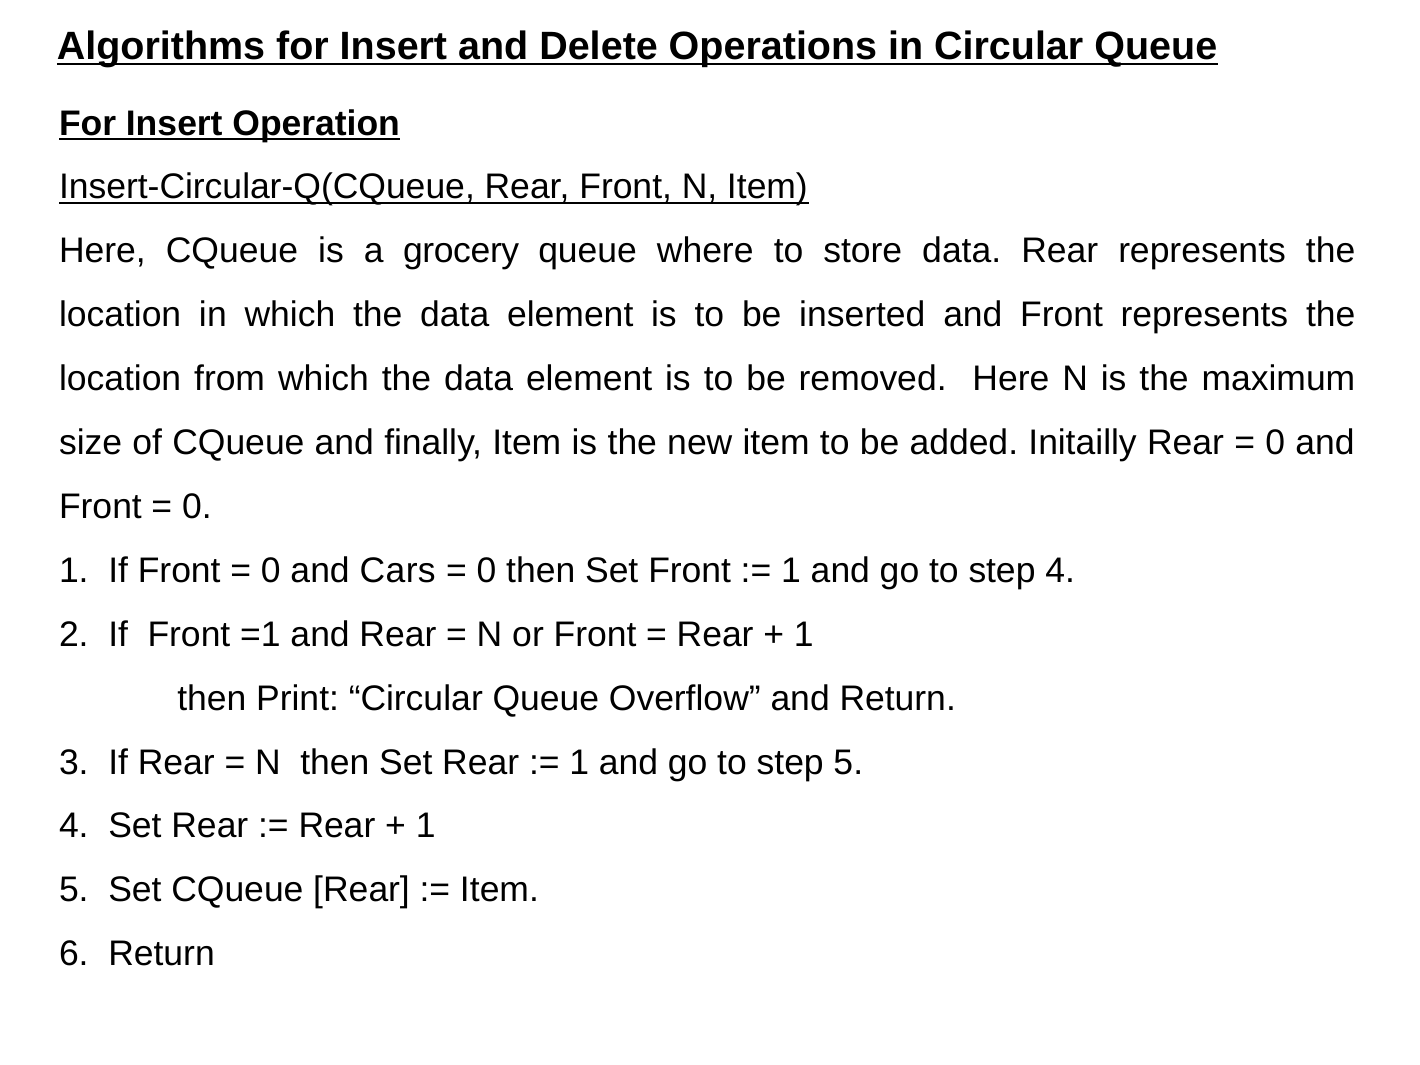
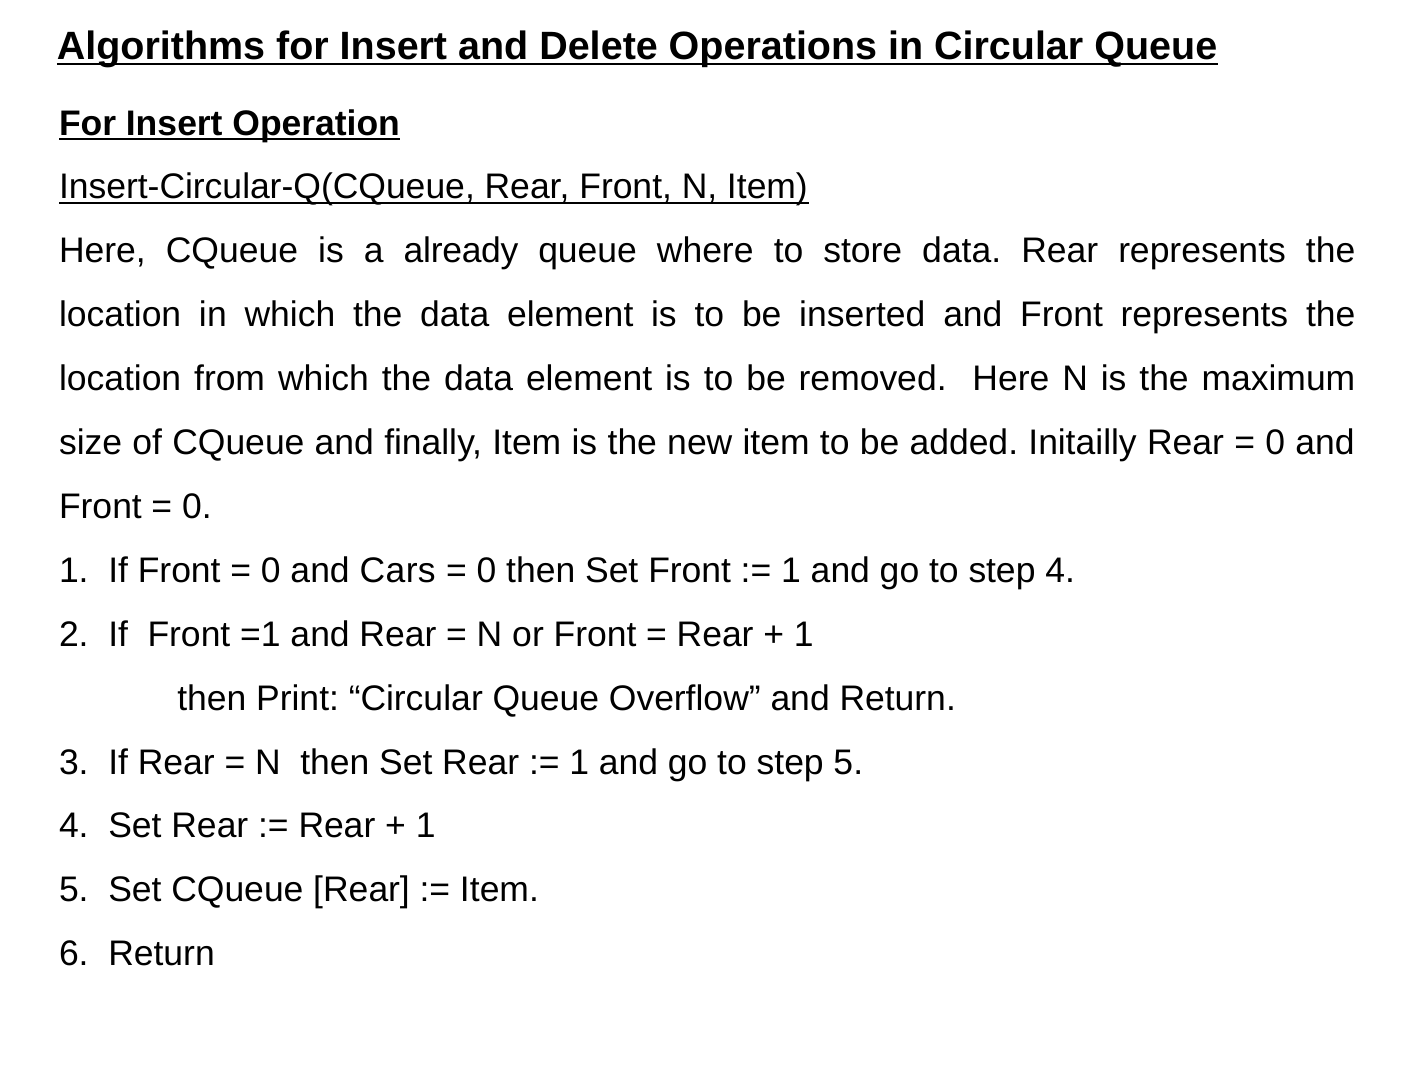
grocery: grocery -> already (461, 251)
